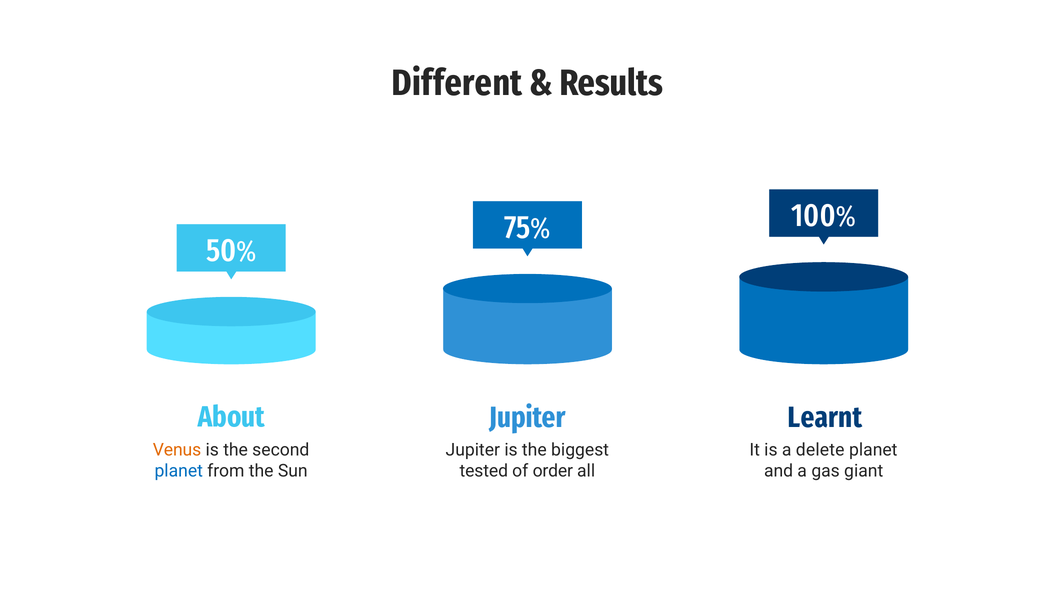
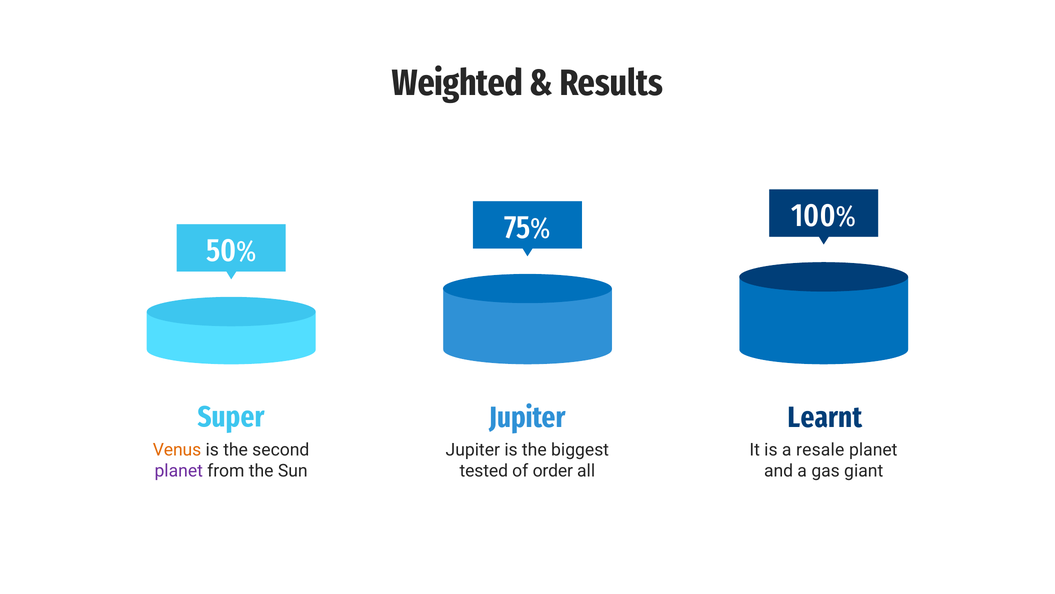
Different: Different -> Weighted (457, 83)
About: About -> Super (231, 417)
delete: delete -> resale (820, 450)
planet colour: blue -> purple (179, 471)
